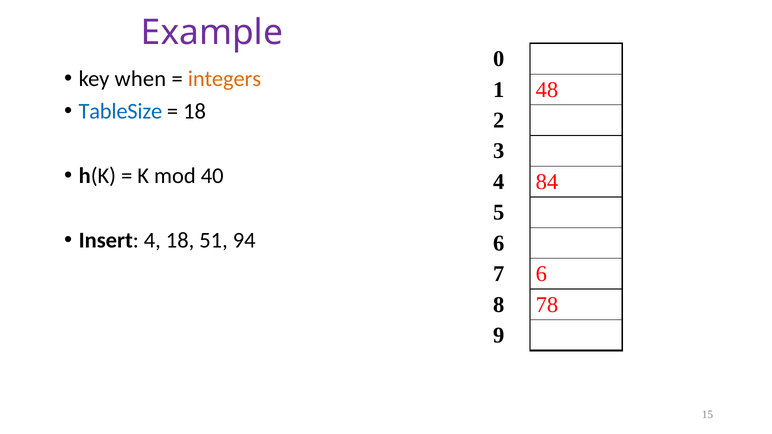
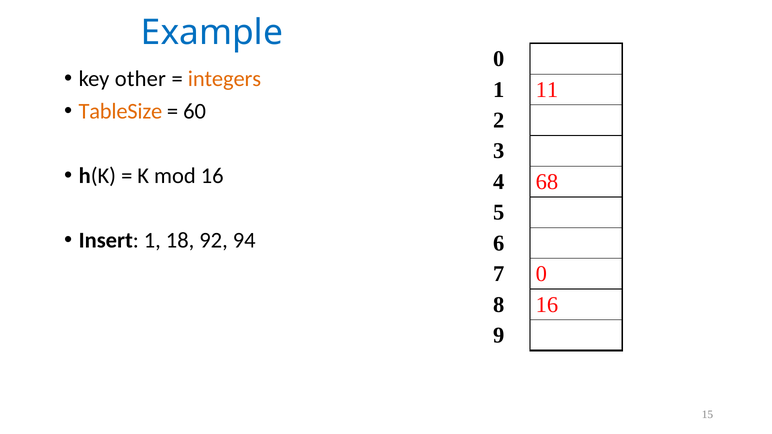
Example colour: purple -> blue (212, 33)
when: when -> other (140, 79)
48: 48 -> 11 (547, 90)
TableSize colour: blue -> orange (120, 111)
18: 18 -> 60 (195, 111)
mod 40: 40 -> 16 (212, 176)
84: 84 -> 68 (547, 182)
Insert 4: 4 -> 1 (152, 240)
51: 51 -> 92 (214, 240)
7 6: 6 -> 0 (541, 274)
8 78: 78 -> 16 (547, 305)
